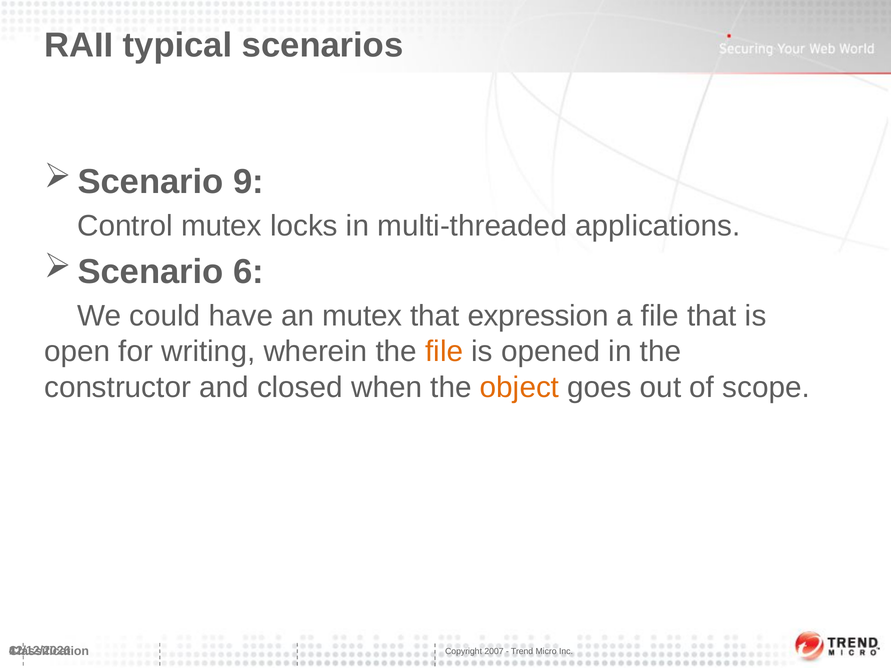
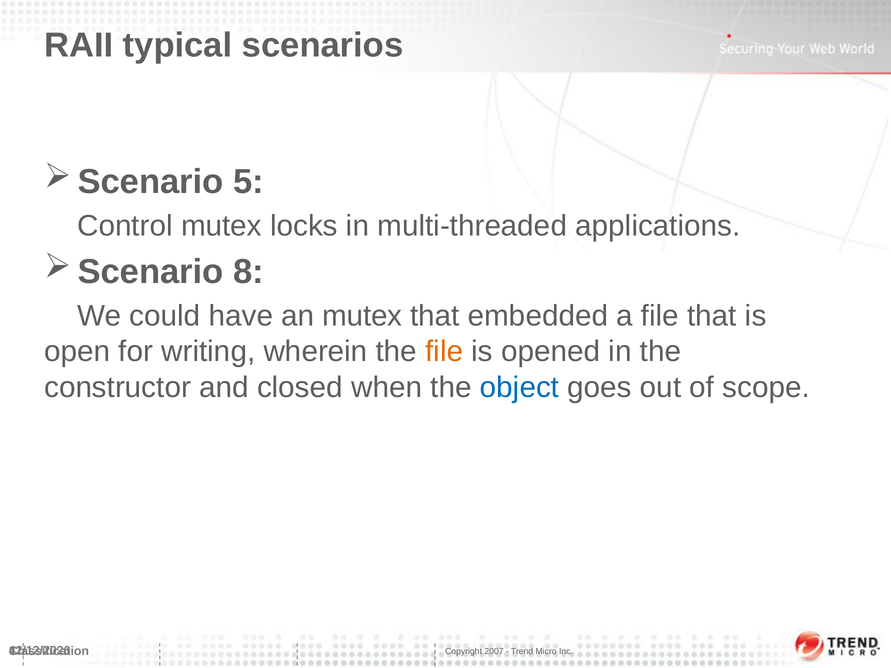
9: 9 -> 5 (249, 182)
6: 6 -> 8 (249, 272)
expression: expression -> embedded (538, 316)
object colour: orange -> blue (520, 387)
